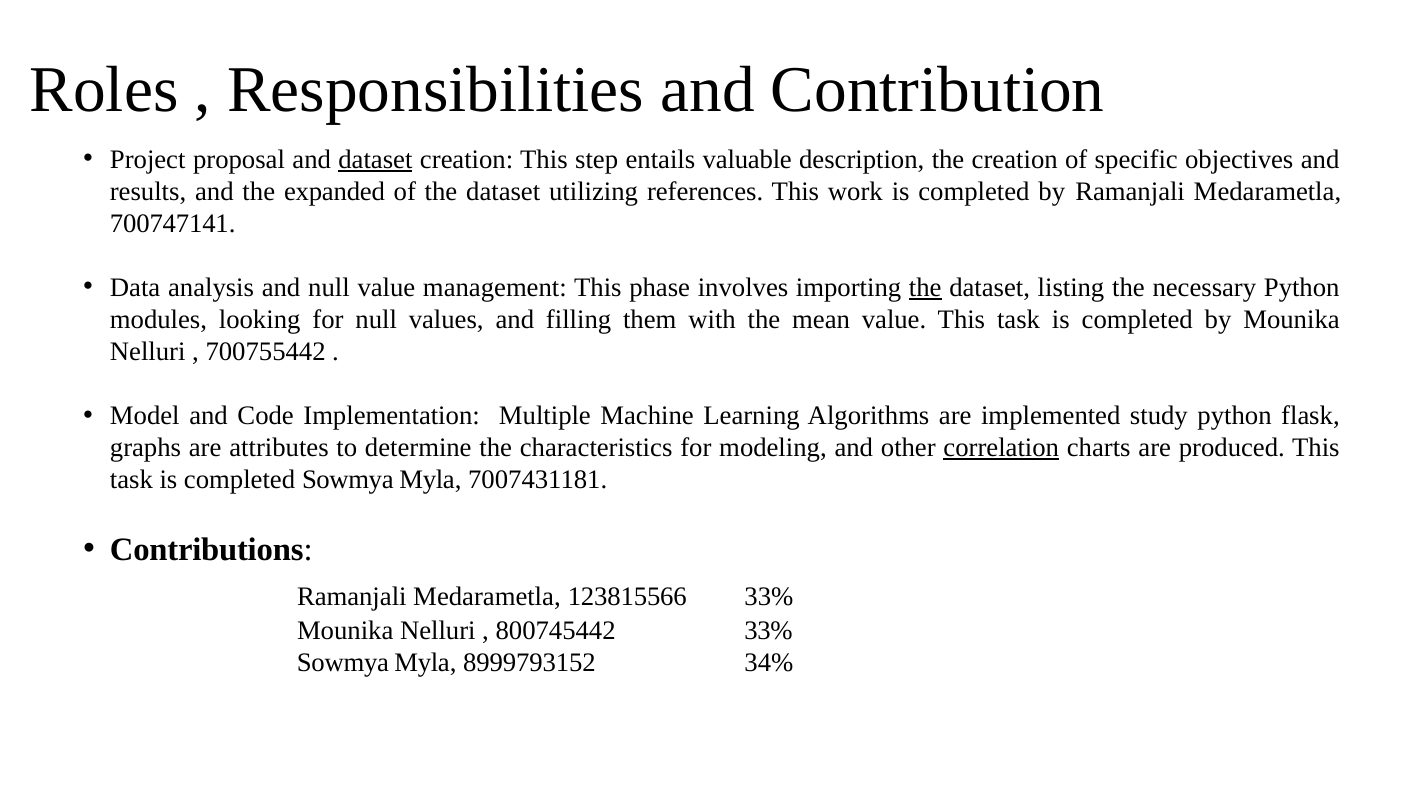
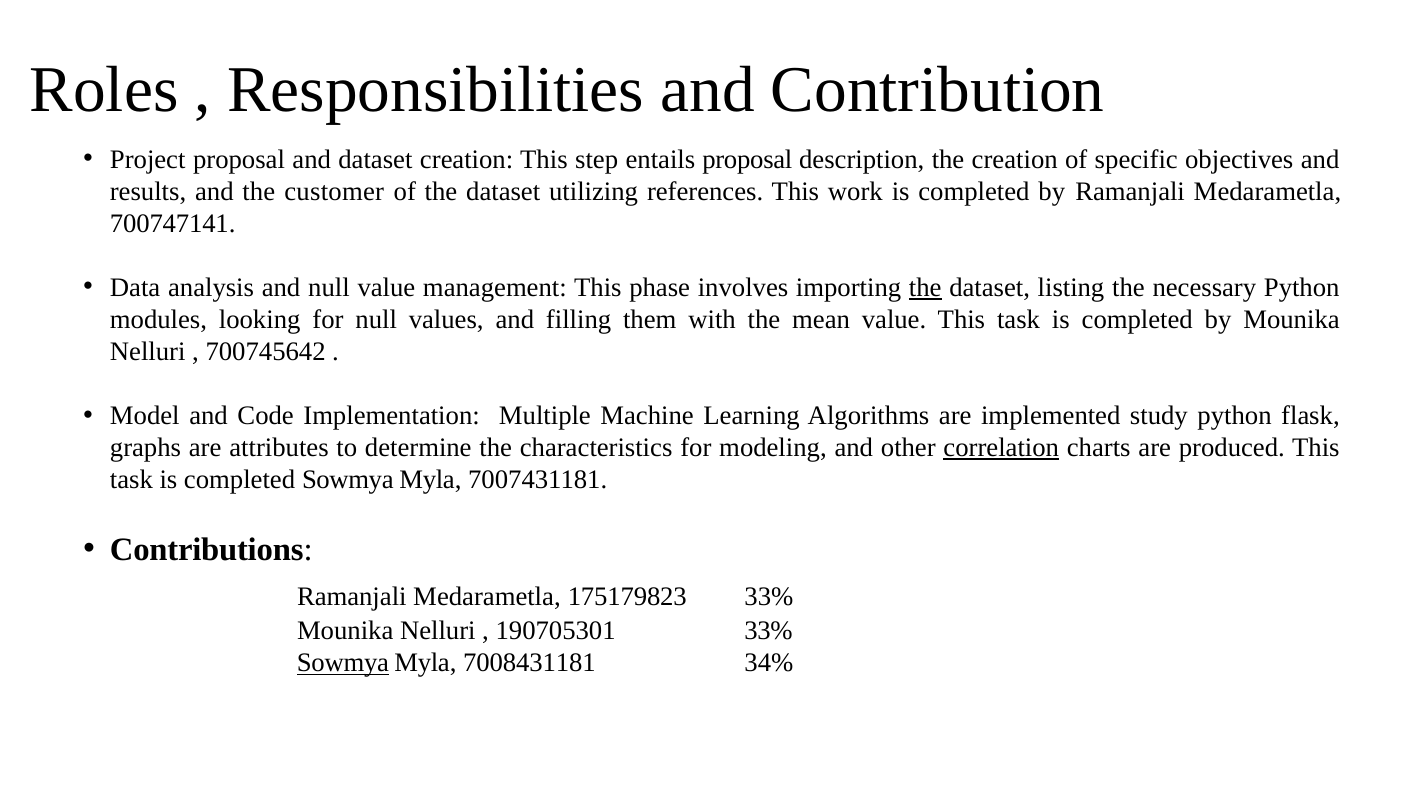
dataset underline: present -> none (375, 160)
entails valuable: valuable -> proposal (747, 160)
expanded: expanded -> customer (334, 192)
700755442: 700755442 -> 700745642 (266, 352)
123815566: 123815566 -> 175179823 (627, 597)
800745442: 800745442 -> 190705301 (556, 632)
Sowmya underline: none -> present (343, 664)
8999793152: 8999793152 -> 7008431181 (529, 664)
